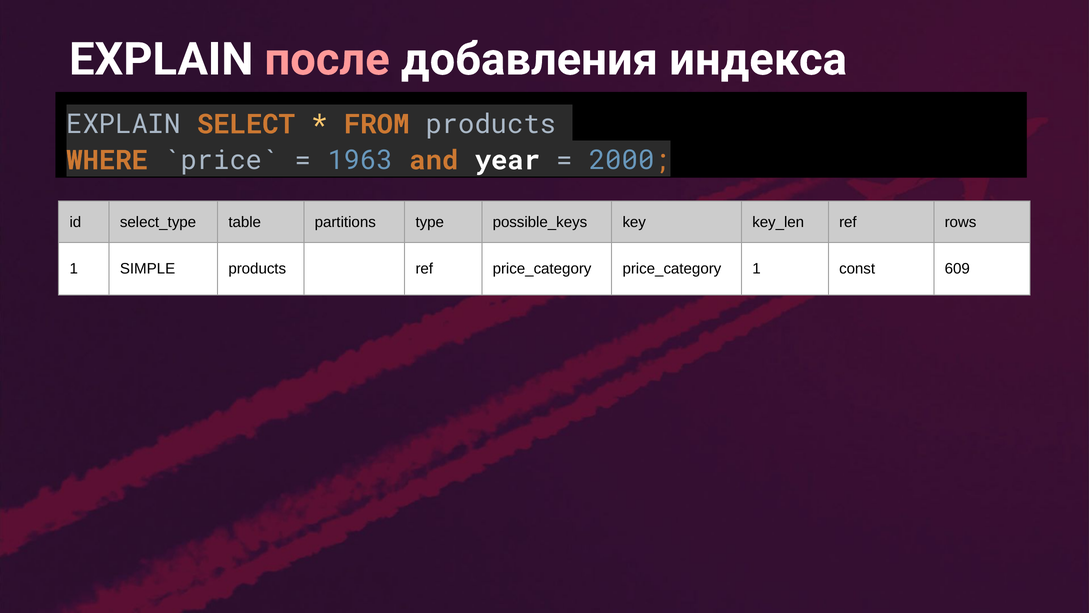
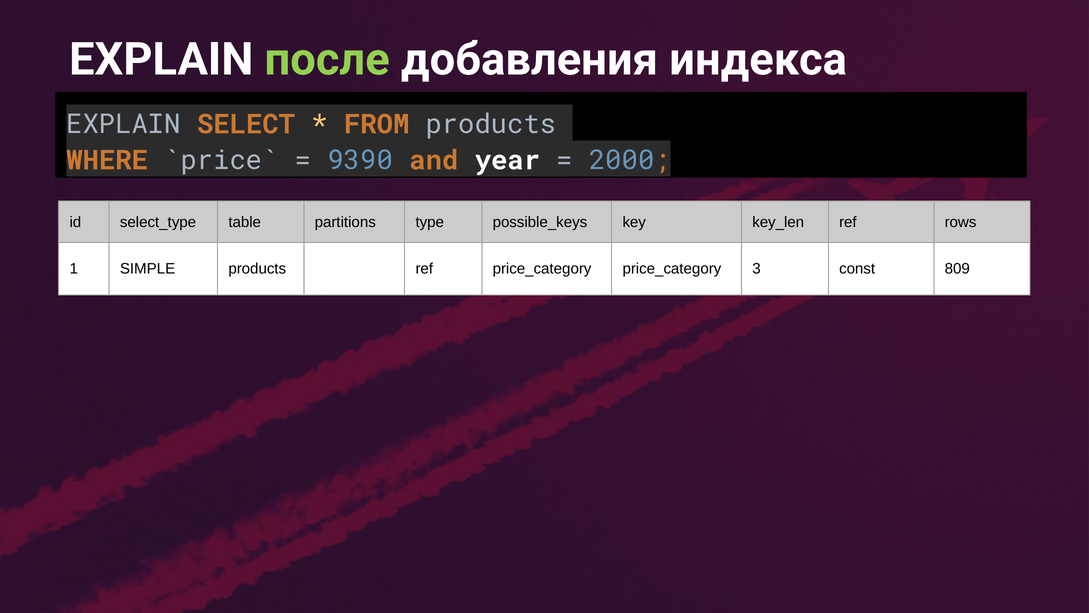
после colour: pink -> light green (327, 59)
1963: 1963 -> 9390 (360, 160)
1: 1 -> 3 (757, 269)
609: 609 -> 809 (957, 269)
